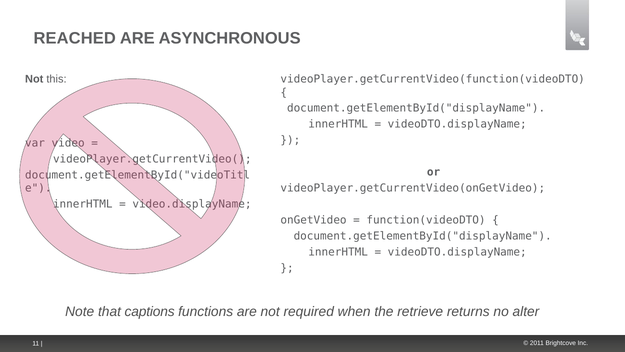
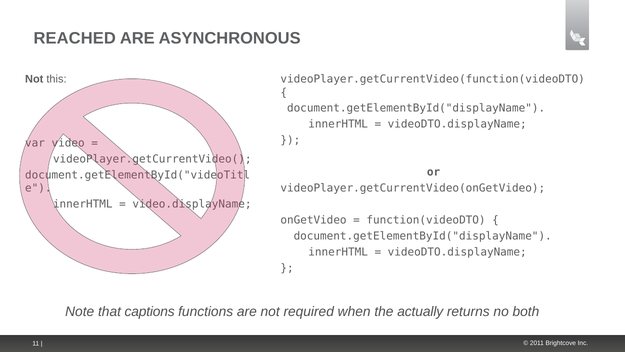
retrieve: retrieve -> actually (420, 311)
alter: alter -> both (526, 311)
